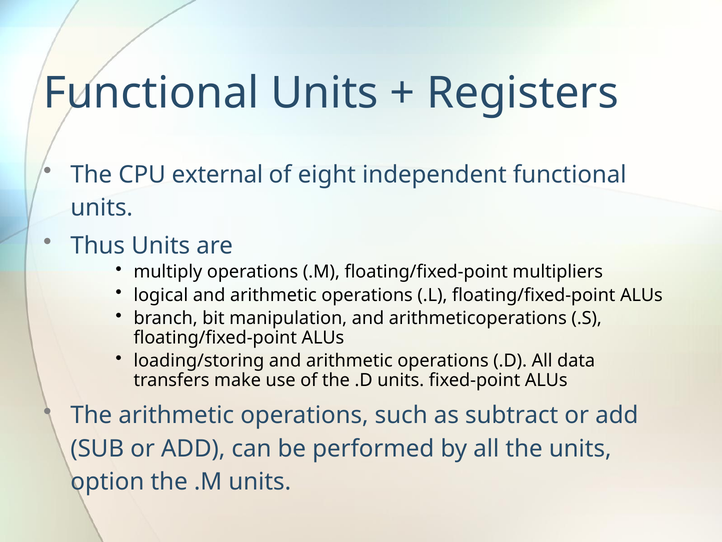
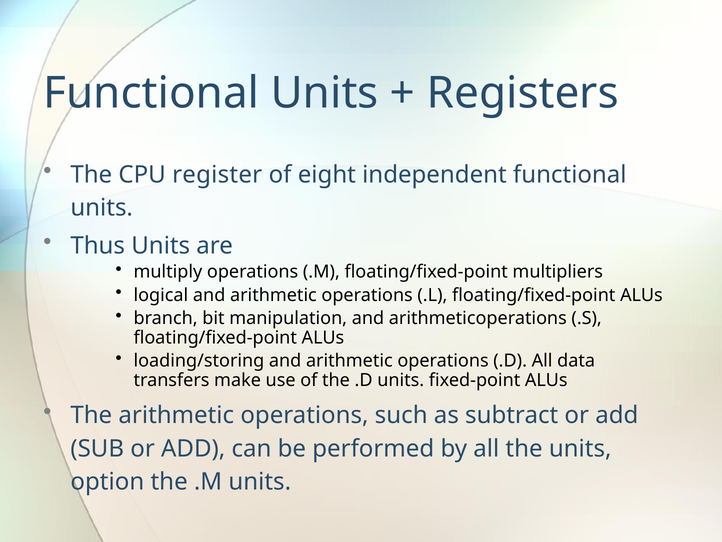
external: external -> register (217, 174)
